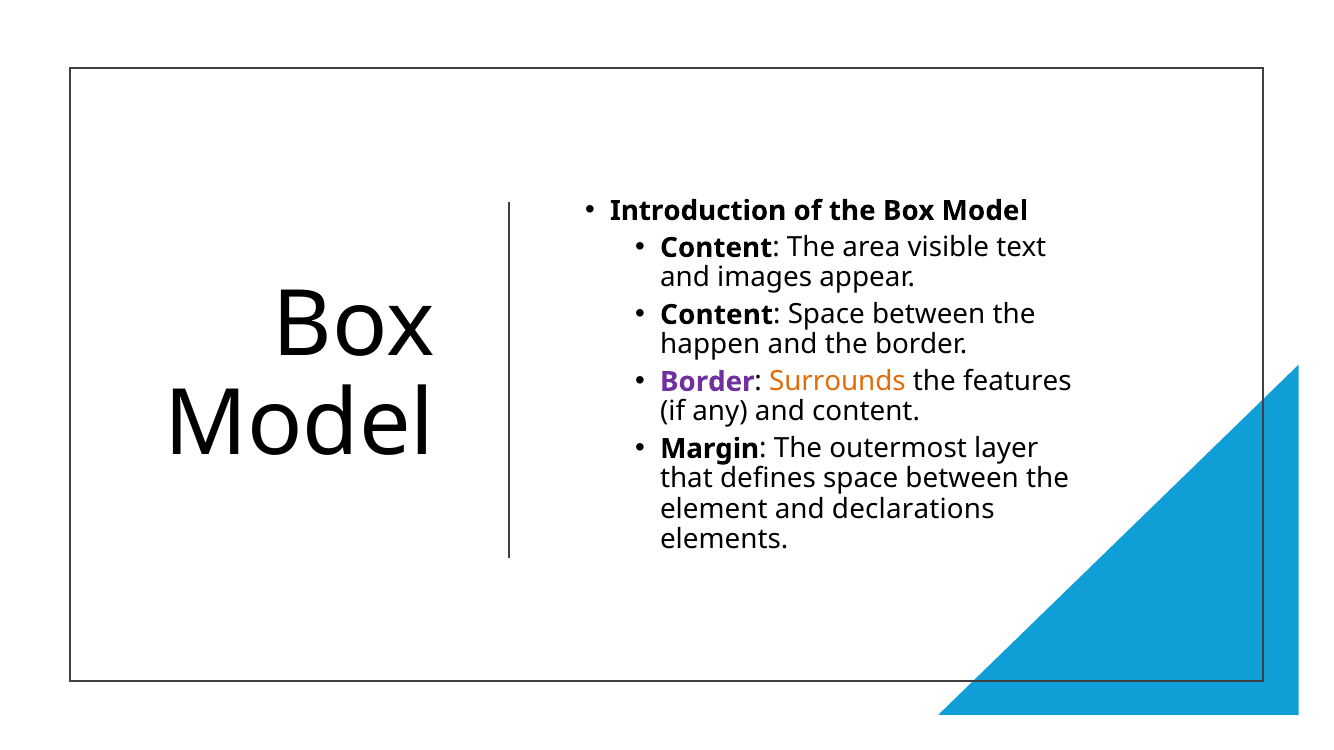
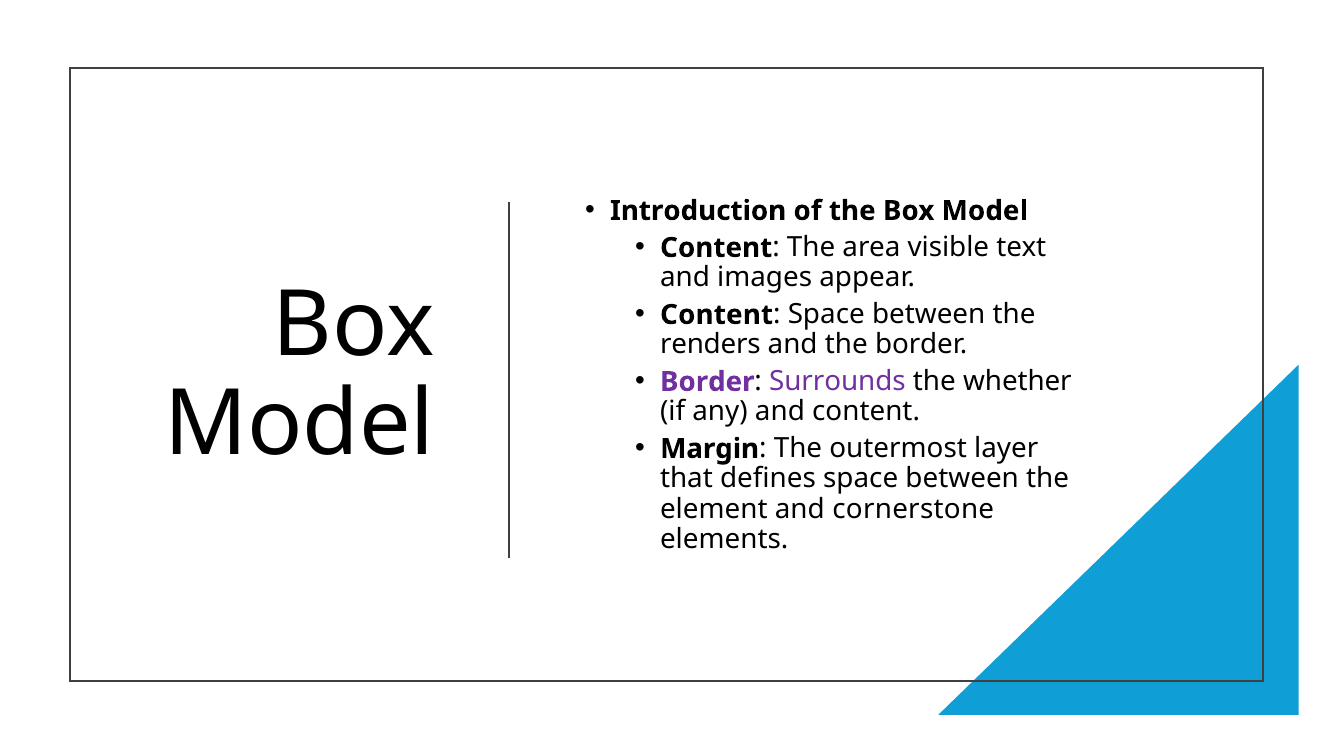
happen: happen -> renders (710, 345)
Surrounds colour: orange -> purple (837, 382)
features: features -> whether (1017, 382)
declarations: declarations -> cornerstone (913, 509)
